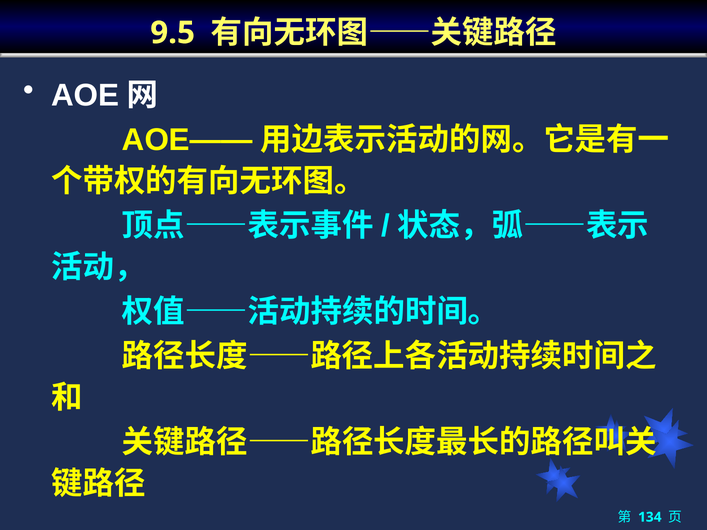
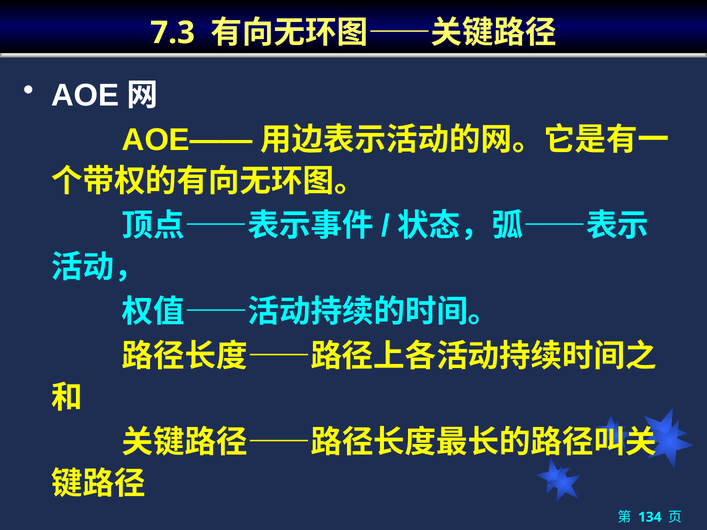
9.5: 9.5 -> 7.3 (173, 33)
